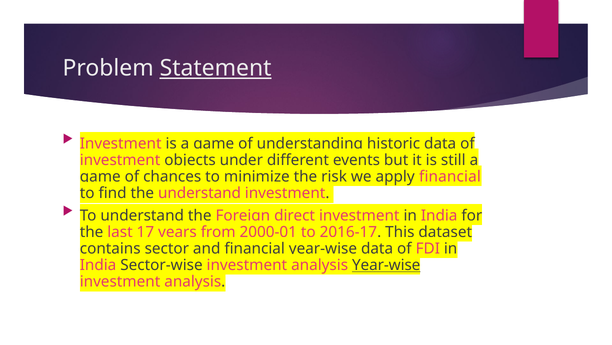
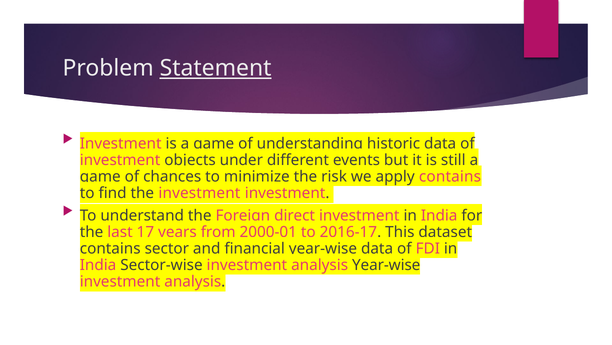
apply financial: financial -> contains (450, 176)
the understand: understand -> investment (199, 193)
Year-wise underline: present -> none (386, 265)
